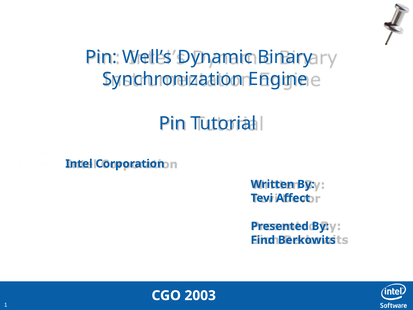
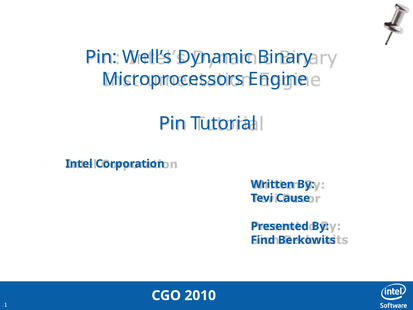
Synchronization: Synchronization -> Microprocessors (173, 79)
Affect: Affect -> Cause (293, 198)
2003: 2003 -> 2010 (200, 295)
